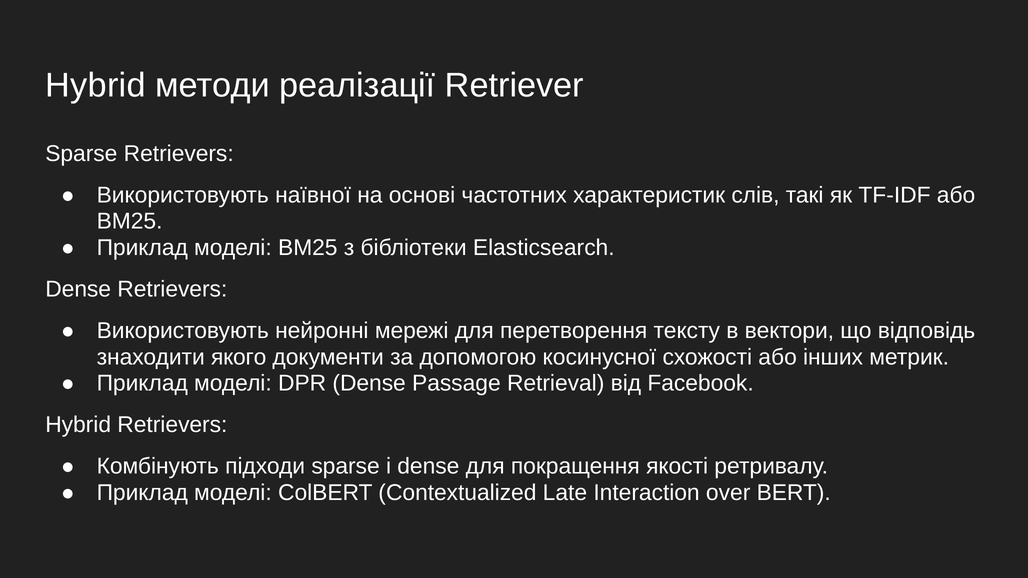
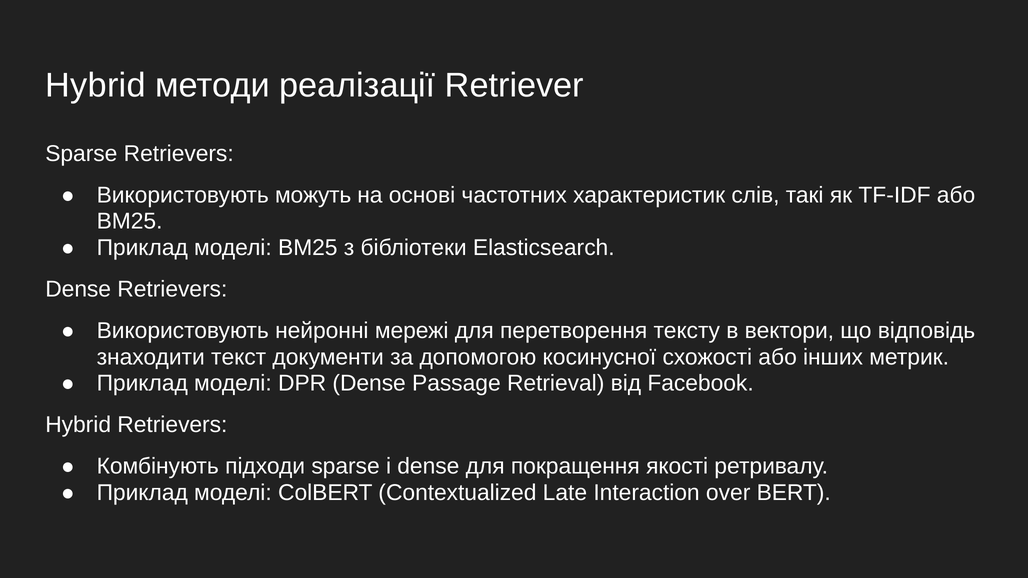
наївної: наївної -> можуть (313, 195)
якого: якого -> текст (239, 357)
